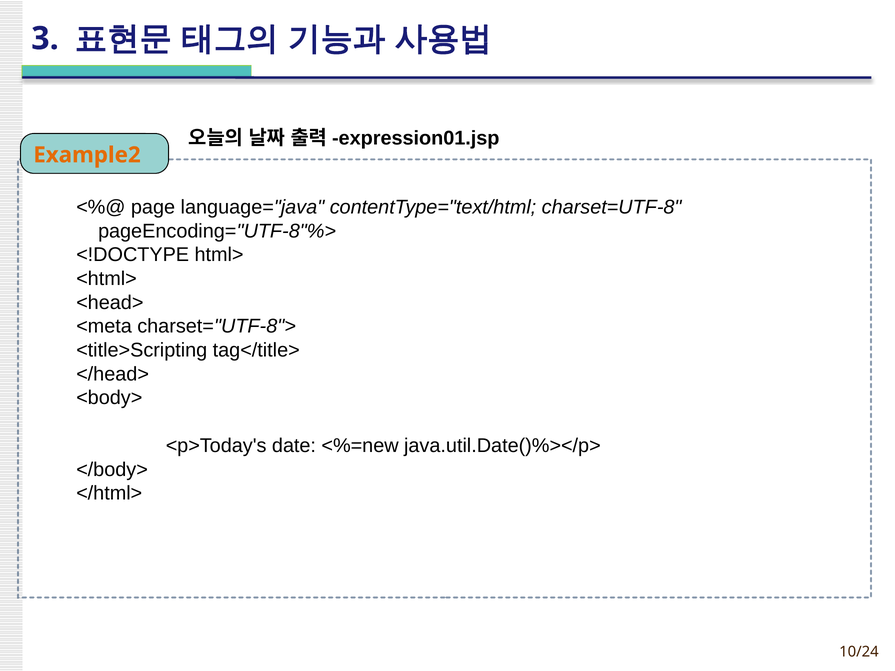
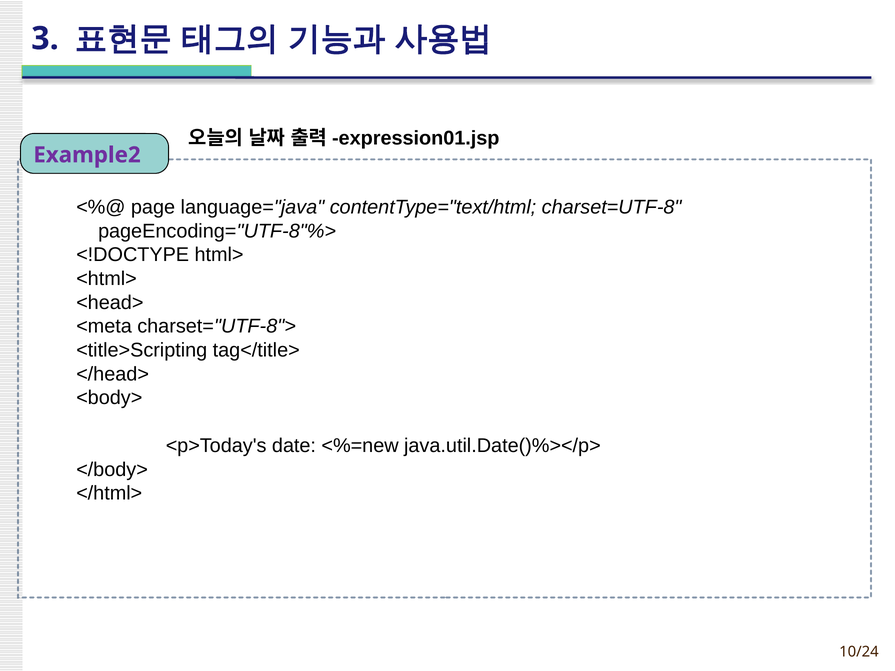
Example2 colour: orange -> purple (87, 155)
